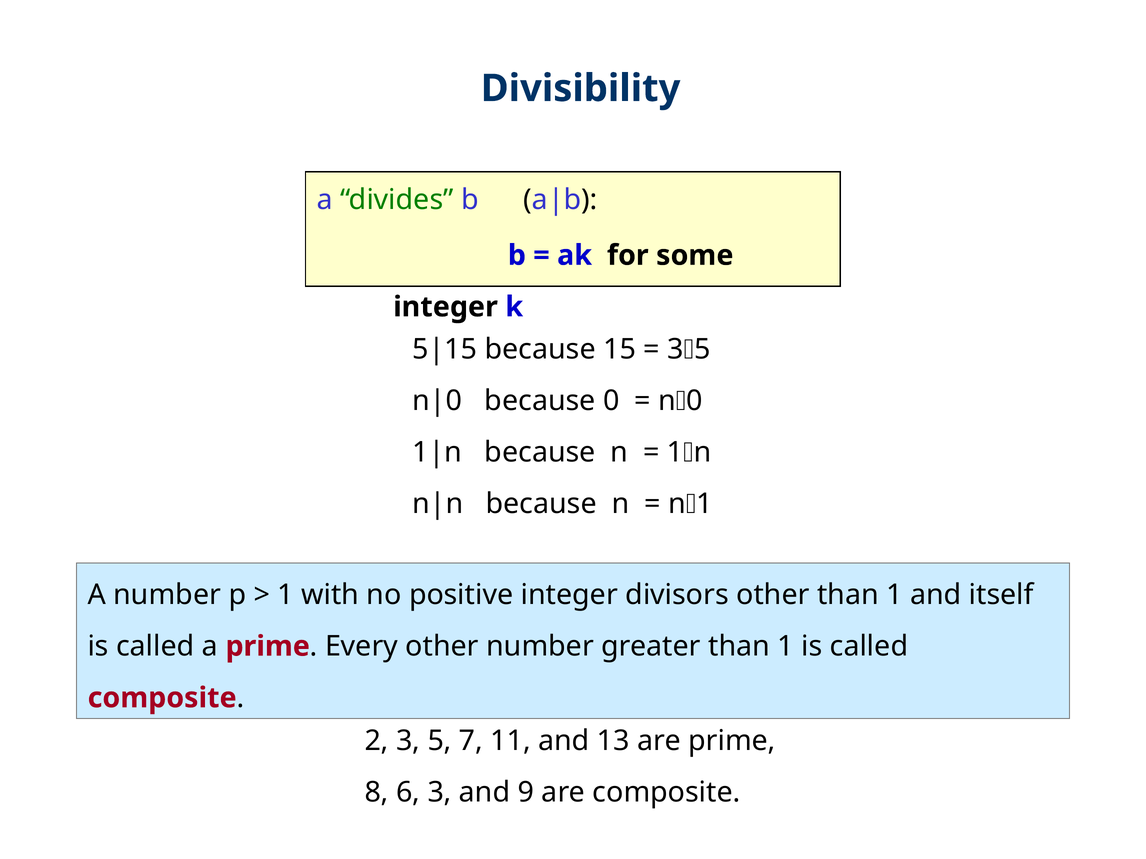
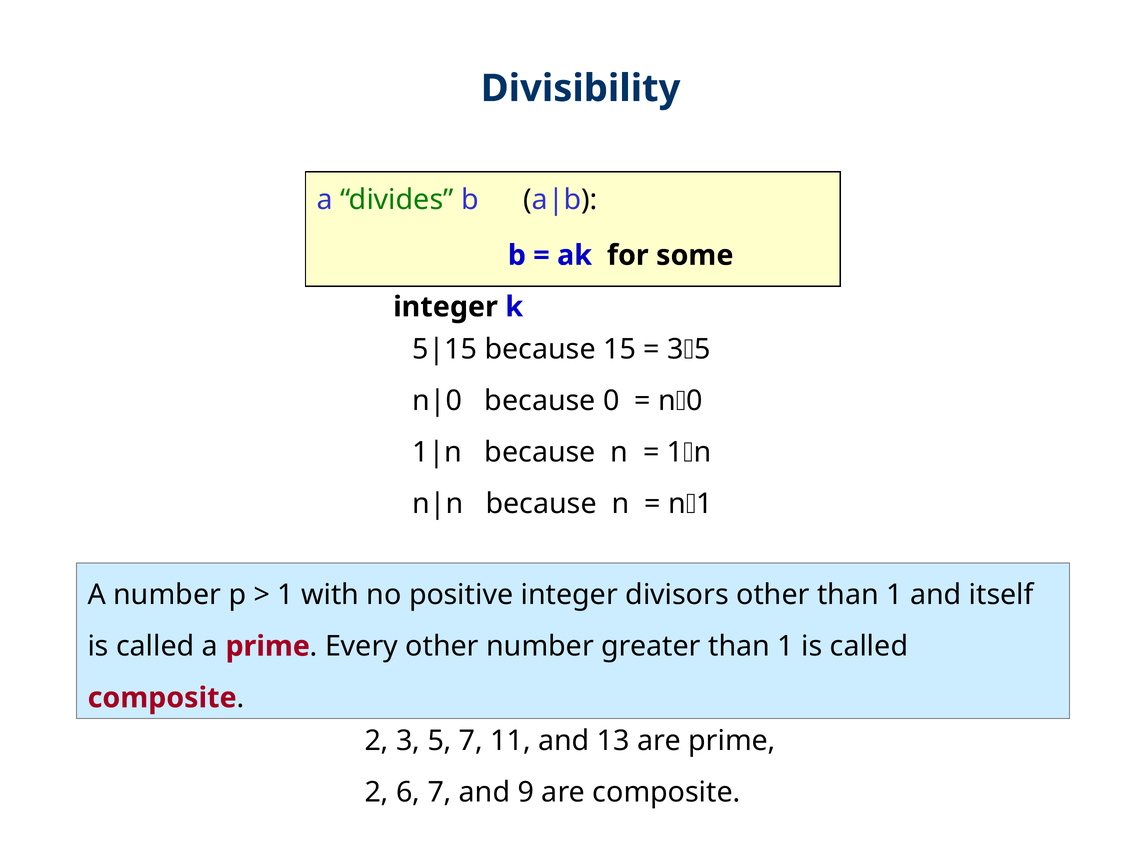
8: 8 -> 2 (377, 793)
6 3: 3 -> 7 (440, 793)
